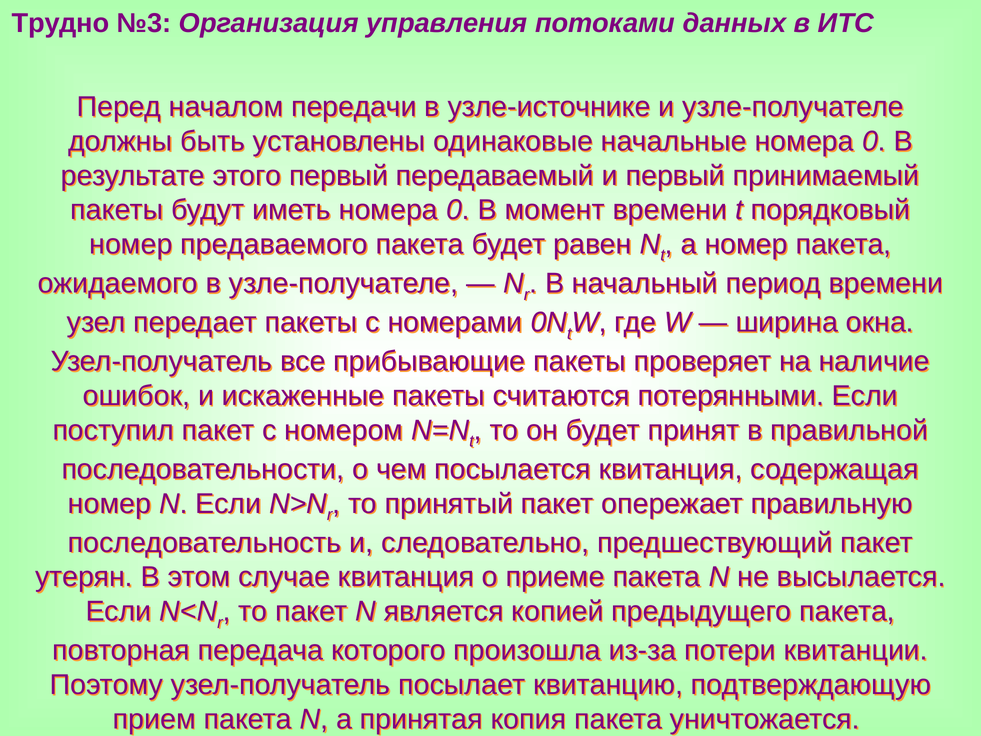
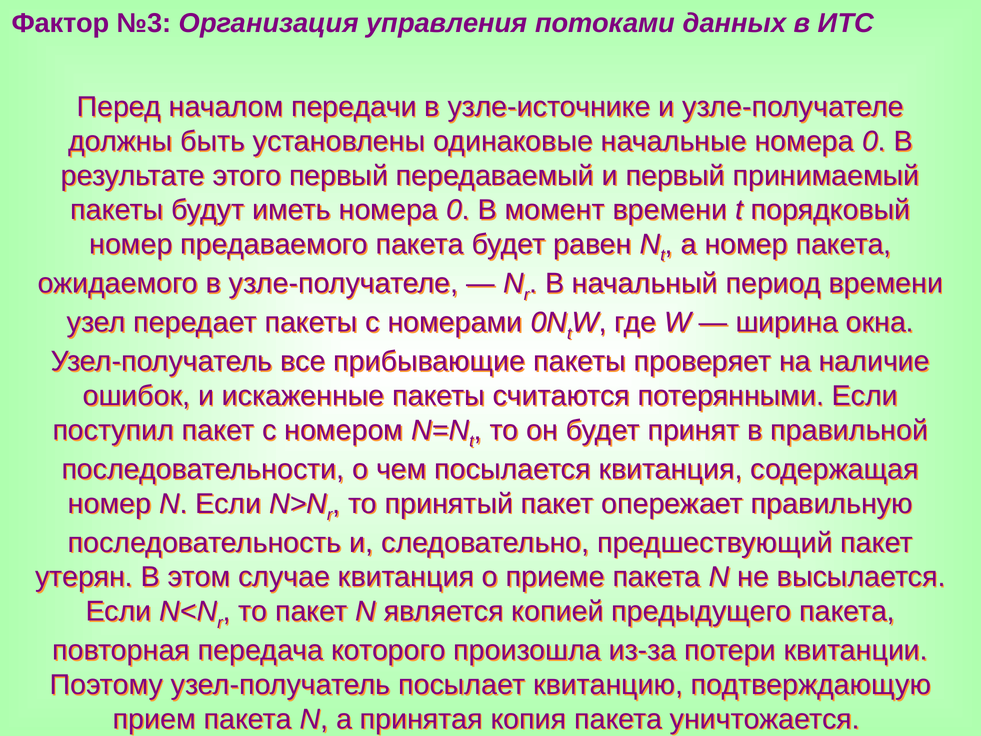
Трудно: Трудно -> Фактор (61, 23)
